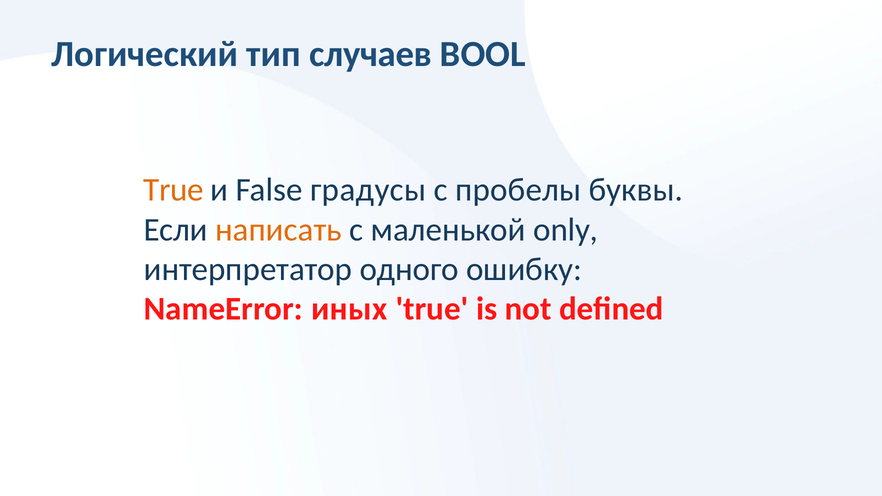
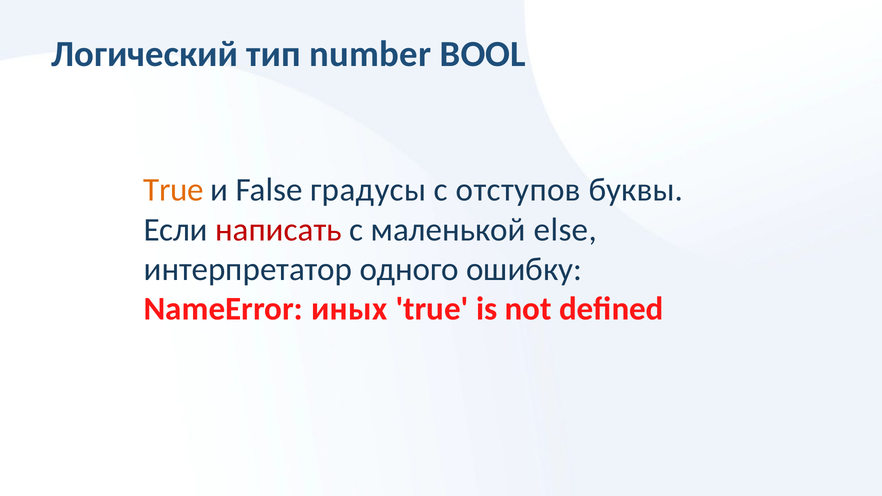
случаев: случаев -> number (370, 54)
пробелы: пробелы -> отступов (518, 190)
написать colour: orange -> red (279, 230)
only: only -> else (565, 230)
